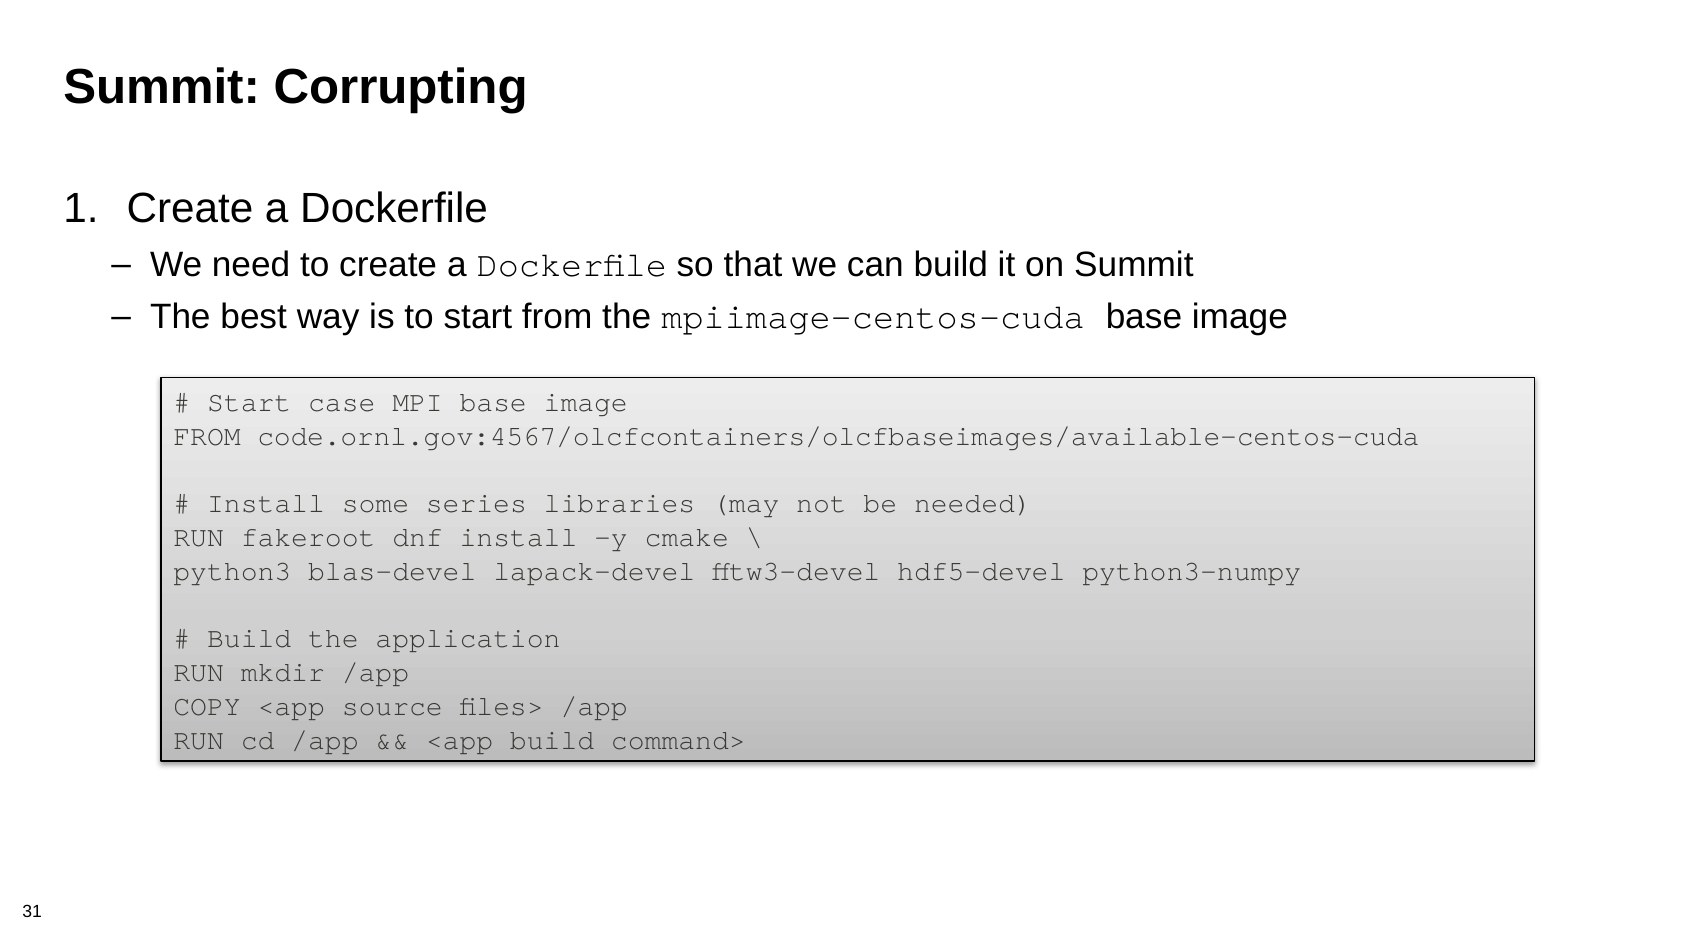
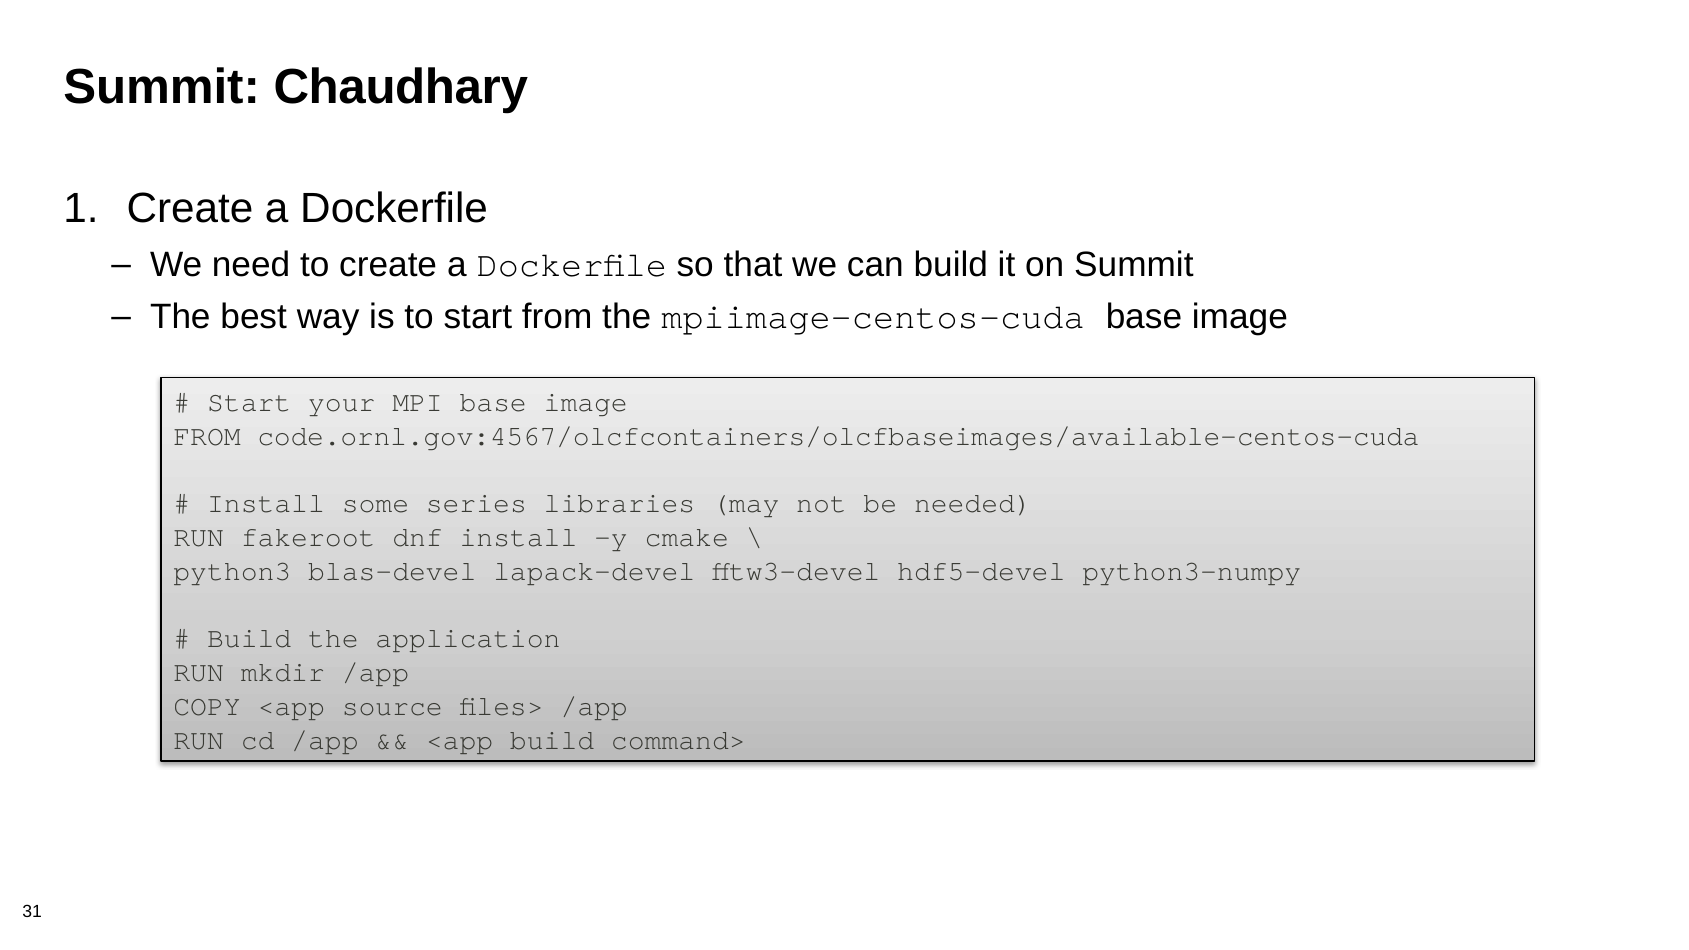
Corrupting: Corrupting -> Chaudhary (401, 87)
case: case -> your (342, 402)
